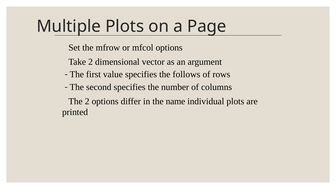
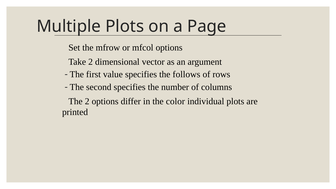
name: name -> color (175, 101)
